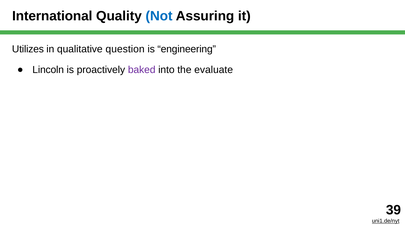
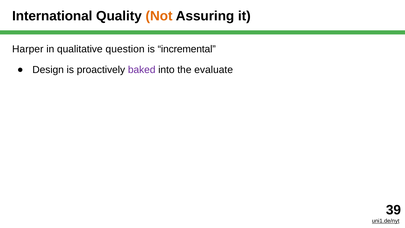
Not colour: blue -> orange (159, 16)
Utilizes: Utilizes -> Harper (28, 49)
engineering: engineering -> incremental (187, 49)
Lincoln: Lincoln -> Design (48, 70)
